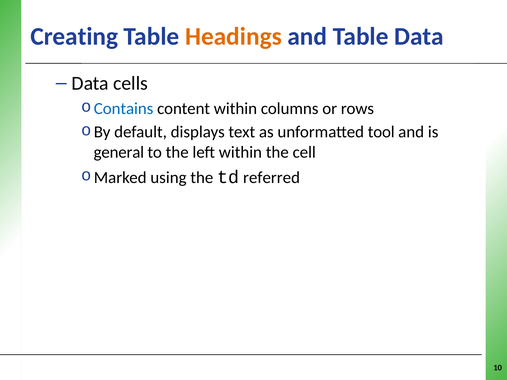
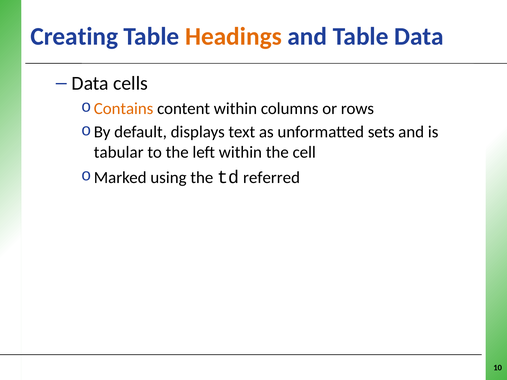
Contains colour: blue -> orange (124, 109)
tool: tool -> sets (381, 132)
general: general -> tabular (119, 152)
